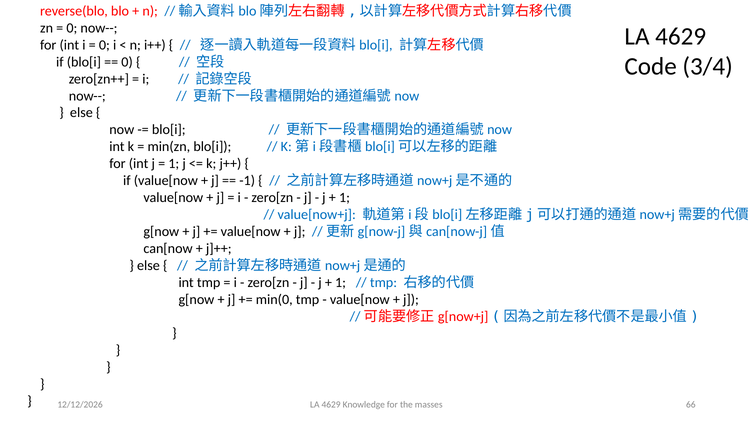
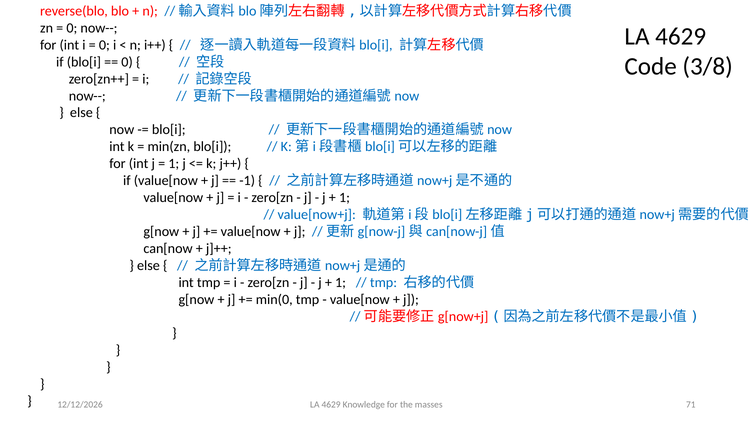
3/4: 3/4 -> 3/8 (708, 66)
66: 66 -> 71 (691, 404)
